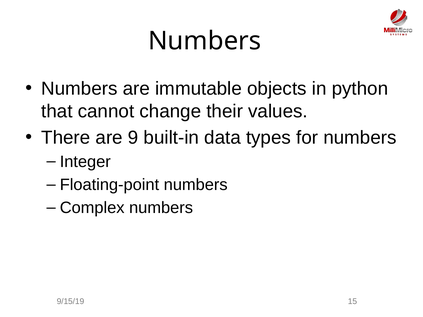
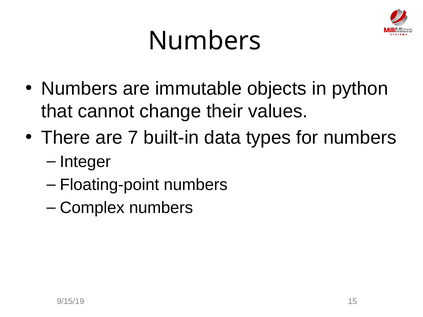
9: 9 -> 7 (133, 138)
